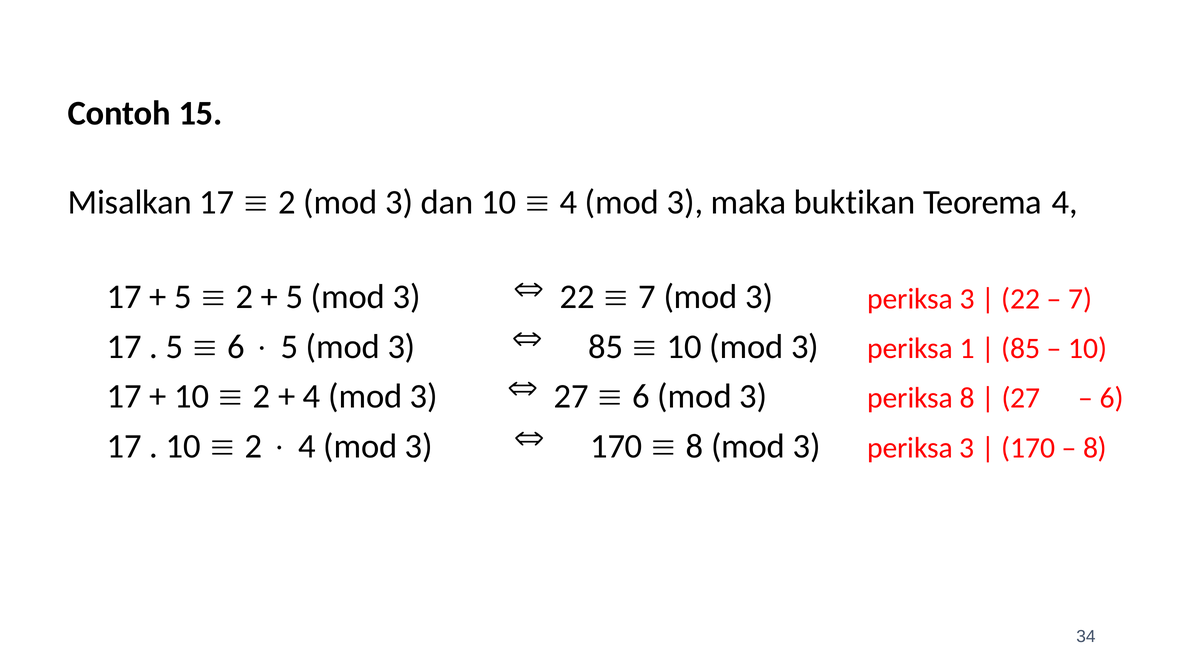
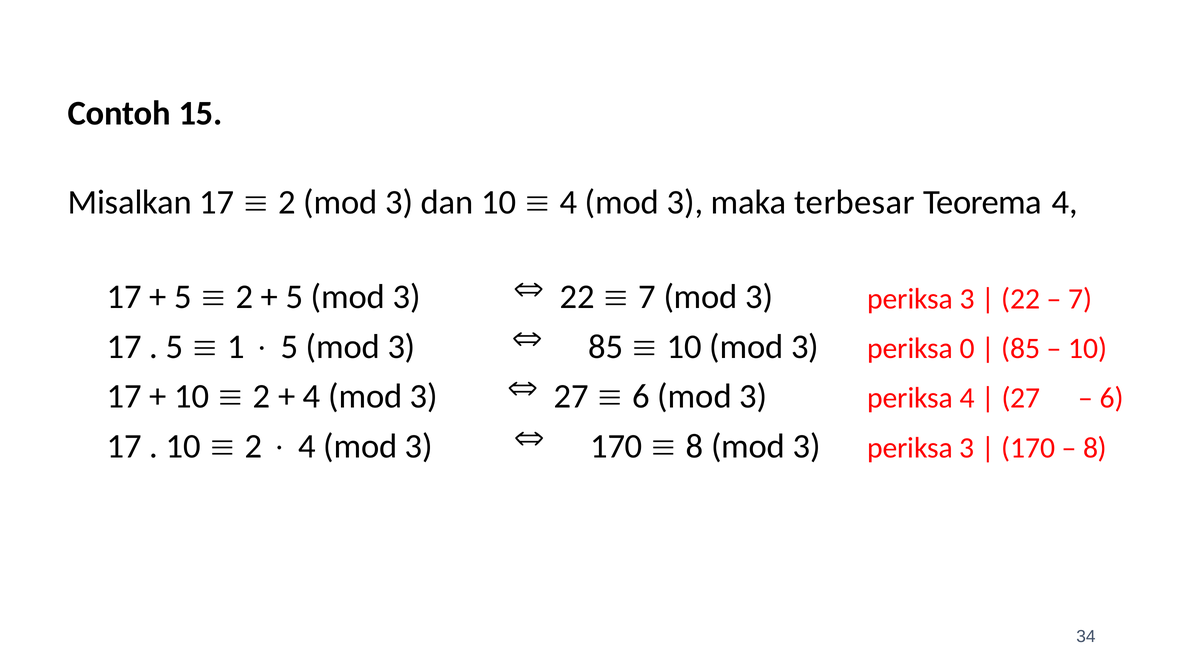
buktikan: buktikan -> terbesar (854, 202)
6: 6 -> 1 (236, 347)
1: 1 -> 0 (967, 349)
periksa 8: 8 -> 4 (967, 398)
